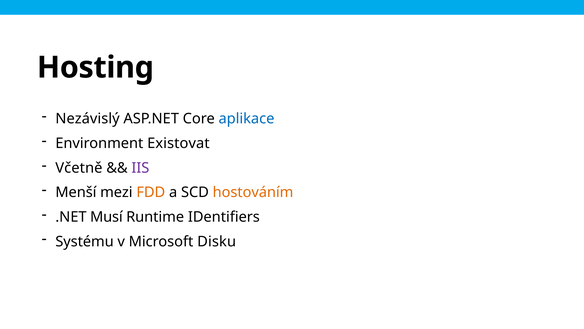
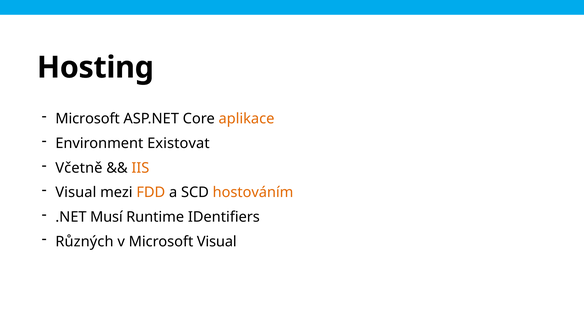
Nezávislý: Nezávislý -> Microsoft (88, 119)
aplikace colour: blue -> orange (246, 119)
IIS colour: purple -> orange (140, 168)
Menší: Menší -> Visual (76, 192)
Systému: Systému -> Různých (84, 241)
Microsoft Disku: Disku -> Visual (217, 241)
